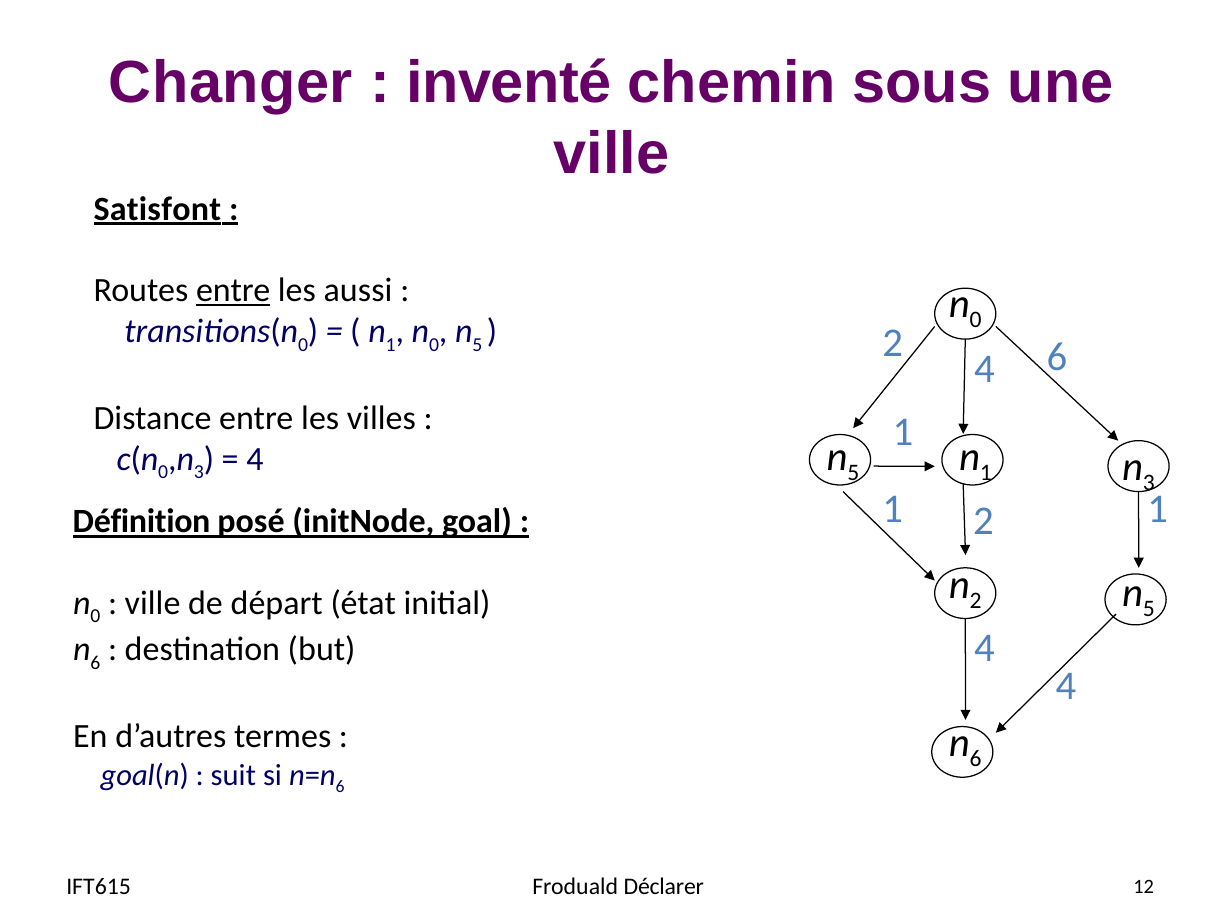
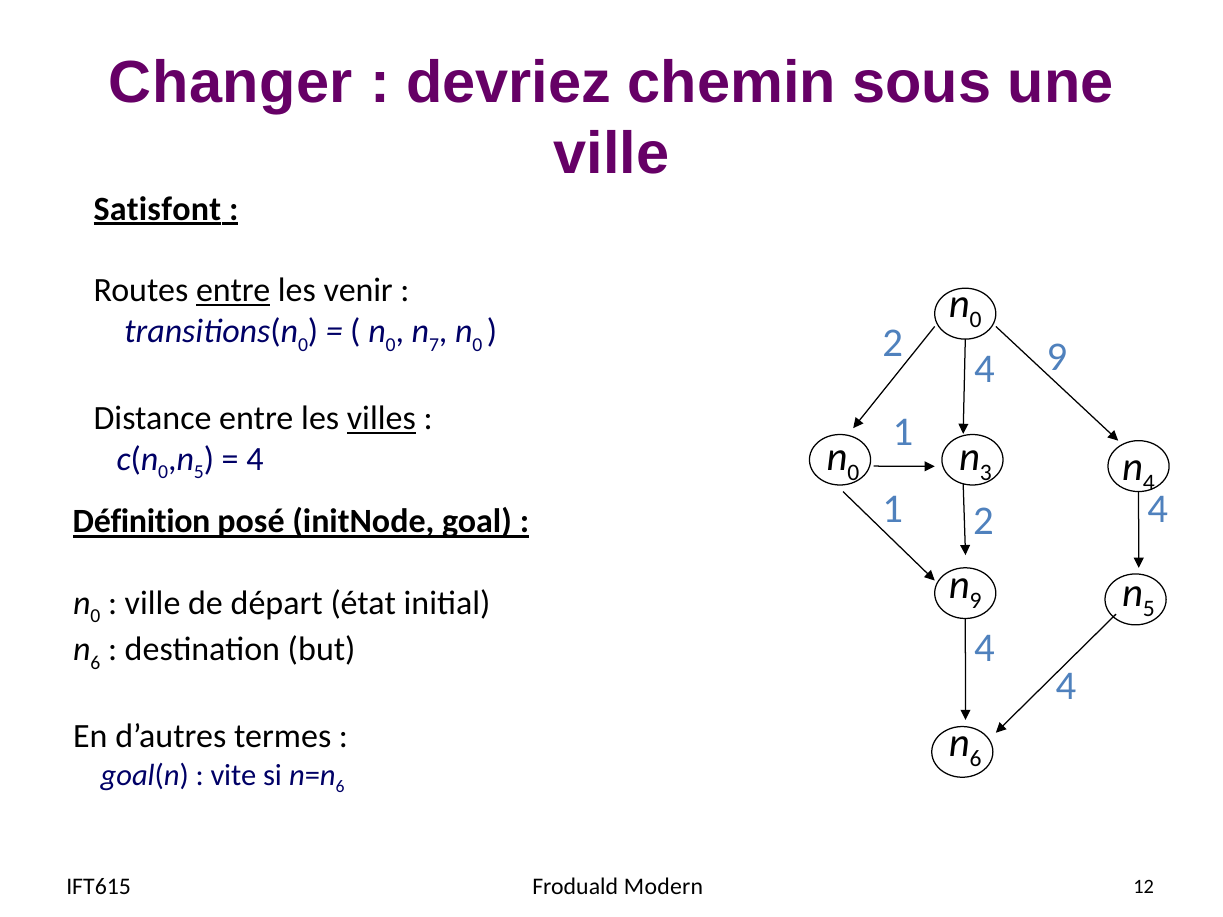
inventé: inventé -> devriez (509, 83)
aussi: aussi -> venir (358, 291)
1: 1 -> 0 (391, 345)
0: 0 -> 7 (434, 345)
5: 5 -> 0 (477, 345)
2 6: 6 -> 9 (1057, 357)
villes underline: none -> present (381, 419)
5: 5 -> 0 (853, 473)
1: 1 -> 3 (986, 473)
3: 3 -> 4 (1149, 483)
3: 3 -> 5 (199, 473)
1: 1 -> 4 (1158, 509)
2: 2 -> 9 (976, 601)
suit: suit -> vite (233, 775)
Déclarer: Déclarer -> Modern (664, 887)
